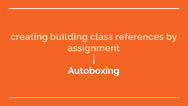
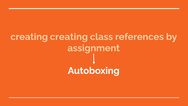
creating building: building -> creating (69, 37)
